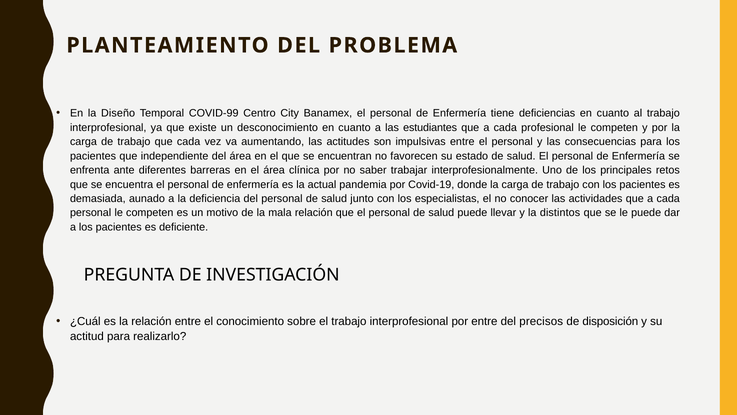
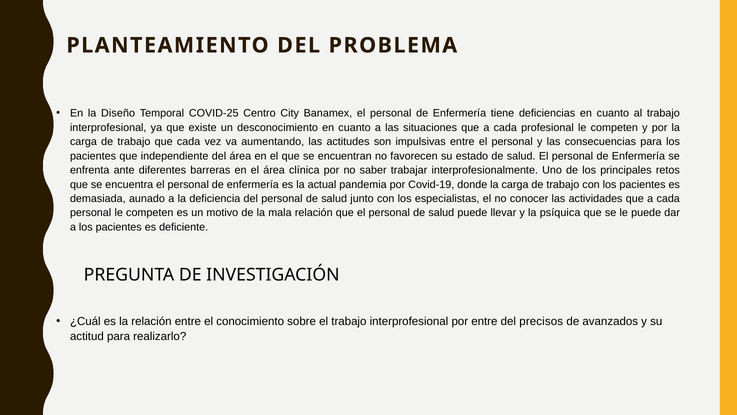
COVID-99: COVID-99 -> COVID-25 (214, 113)
estudiantes: estudiantes -> situaciones (430, 128)
distintos: distintos -> psíquica (560, 213)
disposición: disposición -> avanzados (610, 321)
